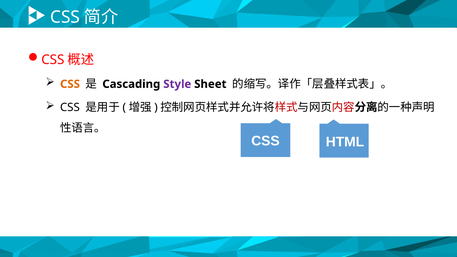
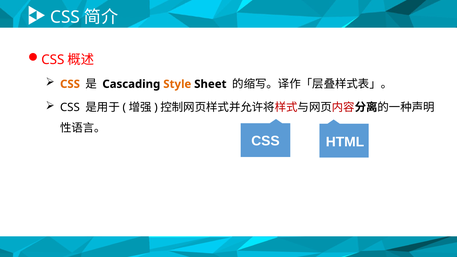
Style colour: purple -> orange (177, 84)
